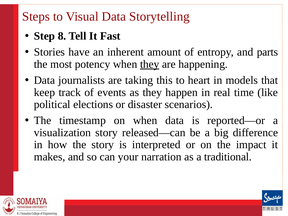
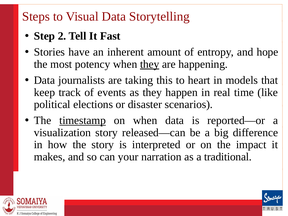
8: 8 -> 2 (62, 36)
parts: parts -> hope (267, 52)
timestamp underline: none -> present (83, 120)
